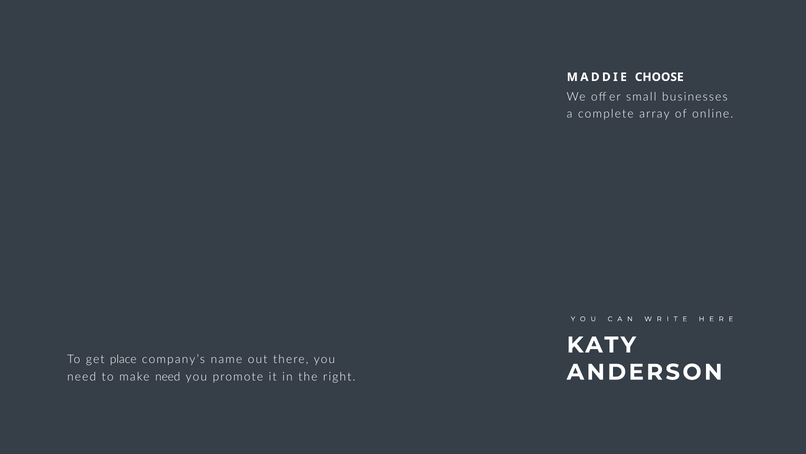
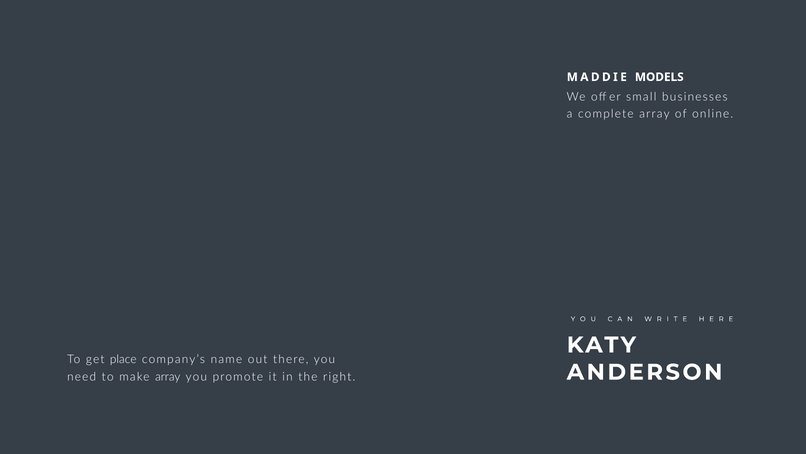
CHOOSE: CHOOSE -> MODELS (659, 77)
make need: need -> array (168, 376)
